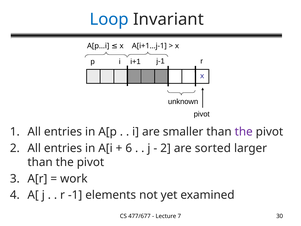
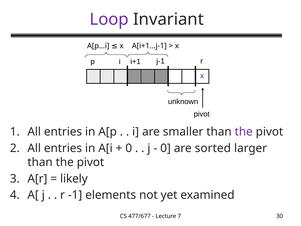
Loop colour: blue -> purple (109, 19)
6: 6 -> 0 (129, 148)
2: 2 -> 0 (166, 148)
work: work -> likely (74, 178)
